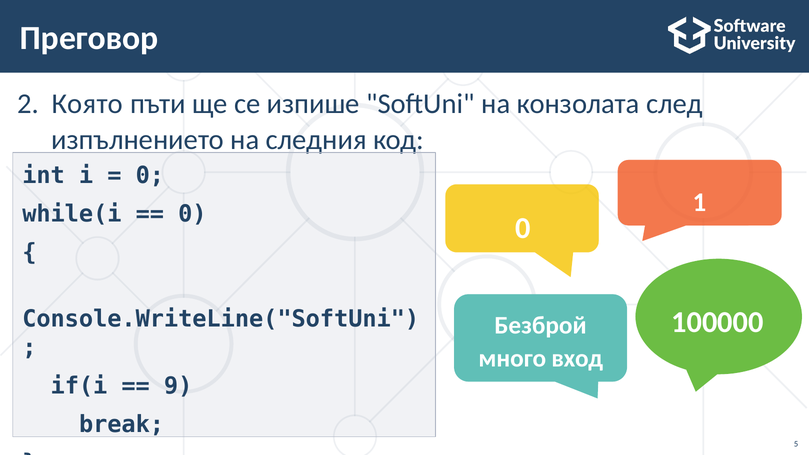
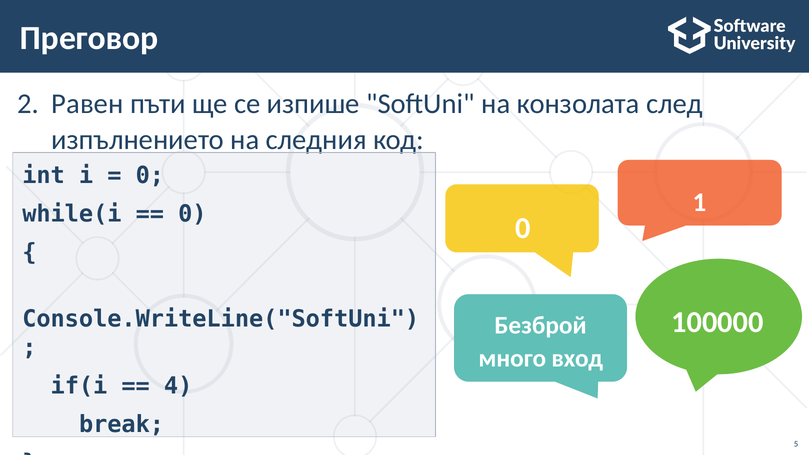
Която: Която -> Равен (87, 104)
9: 9 -> 4 (178, 386)
